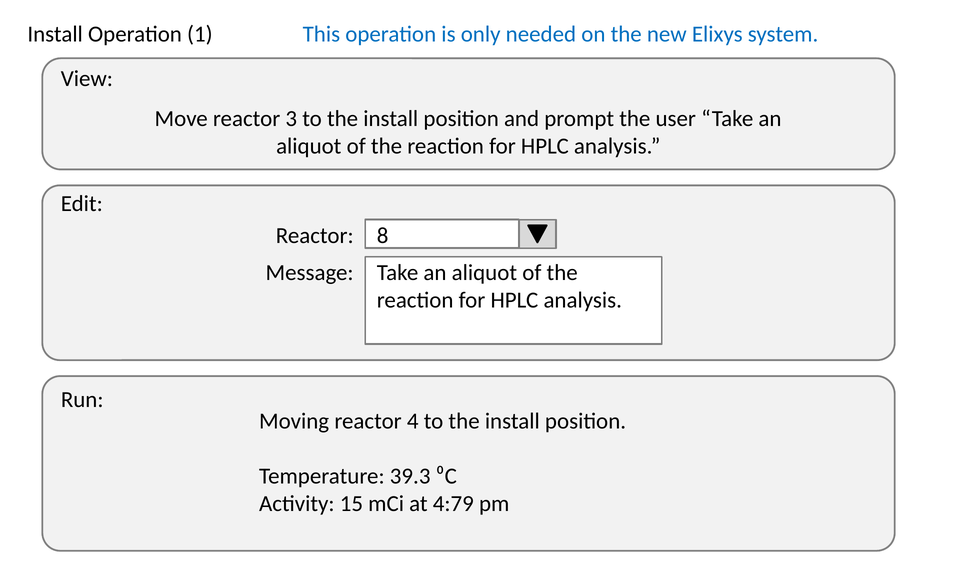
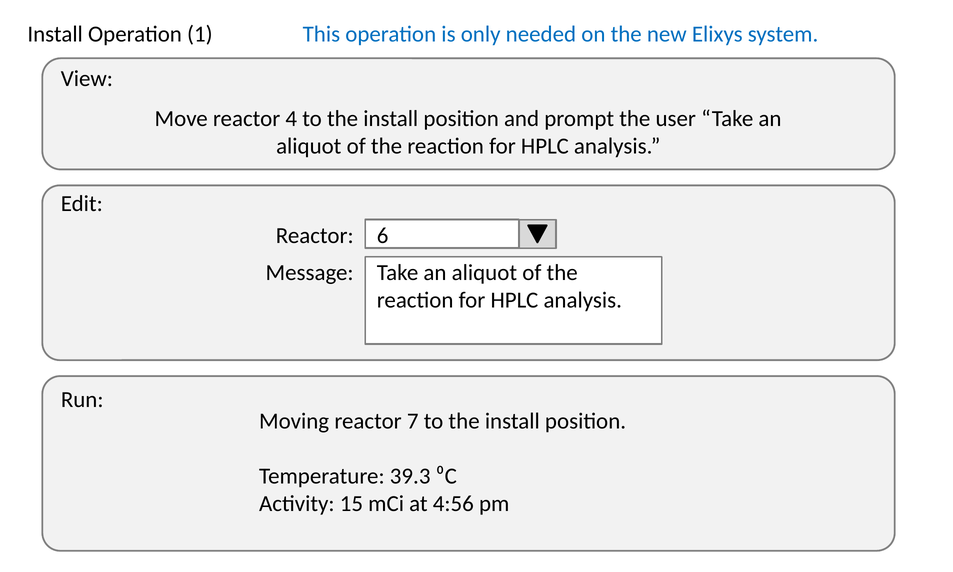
3: 3 -> 4 (291, 119)
8: 8 -> 6 (383, 236)
4: 4 -> 7 (413, 421)
4:79: 4:79 -> 4:56 (453, 503)
